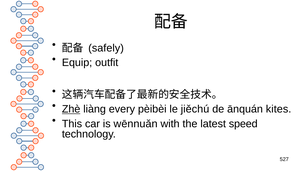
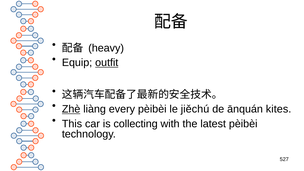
safely: safely -> heavy (106, 48)
outfit underline: none -> present (107, 63)
wēnnuǎn: wēnnuǎn -> collecting (136, 124)
latest speed: speed -> pèibèi (243, 124)
